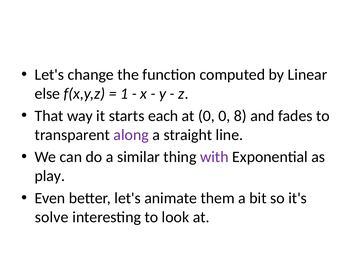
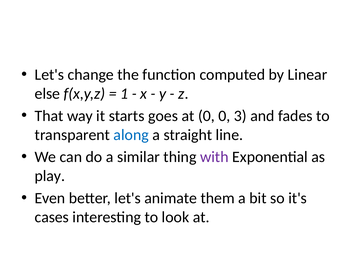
each: each -> goes (163, 116)
8: 8 -> 3 (240, 116)
along colour: purple -> blue (131, 135)
solve: solve -> cases (52, 217)
